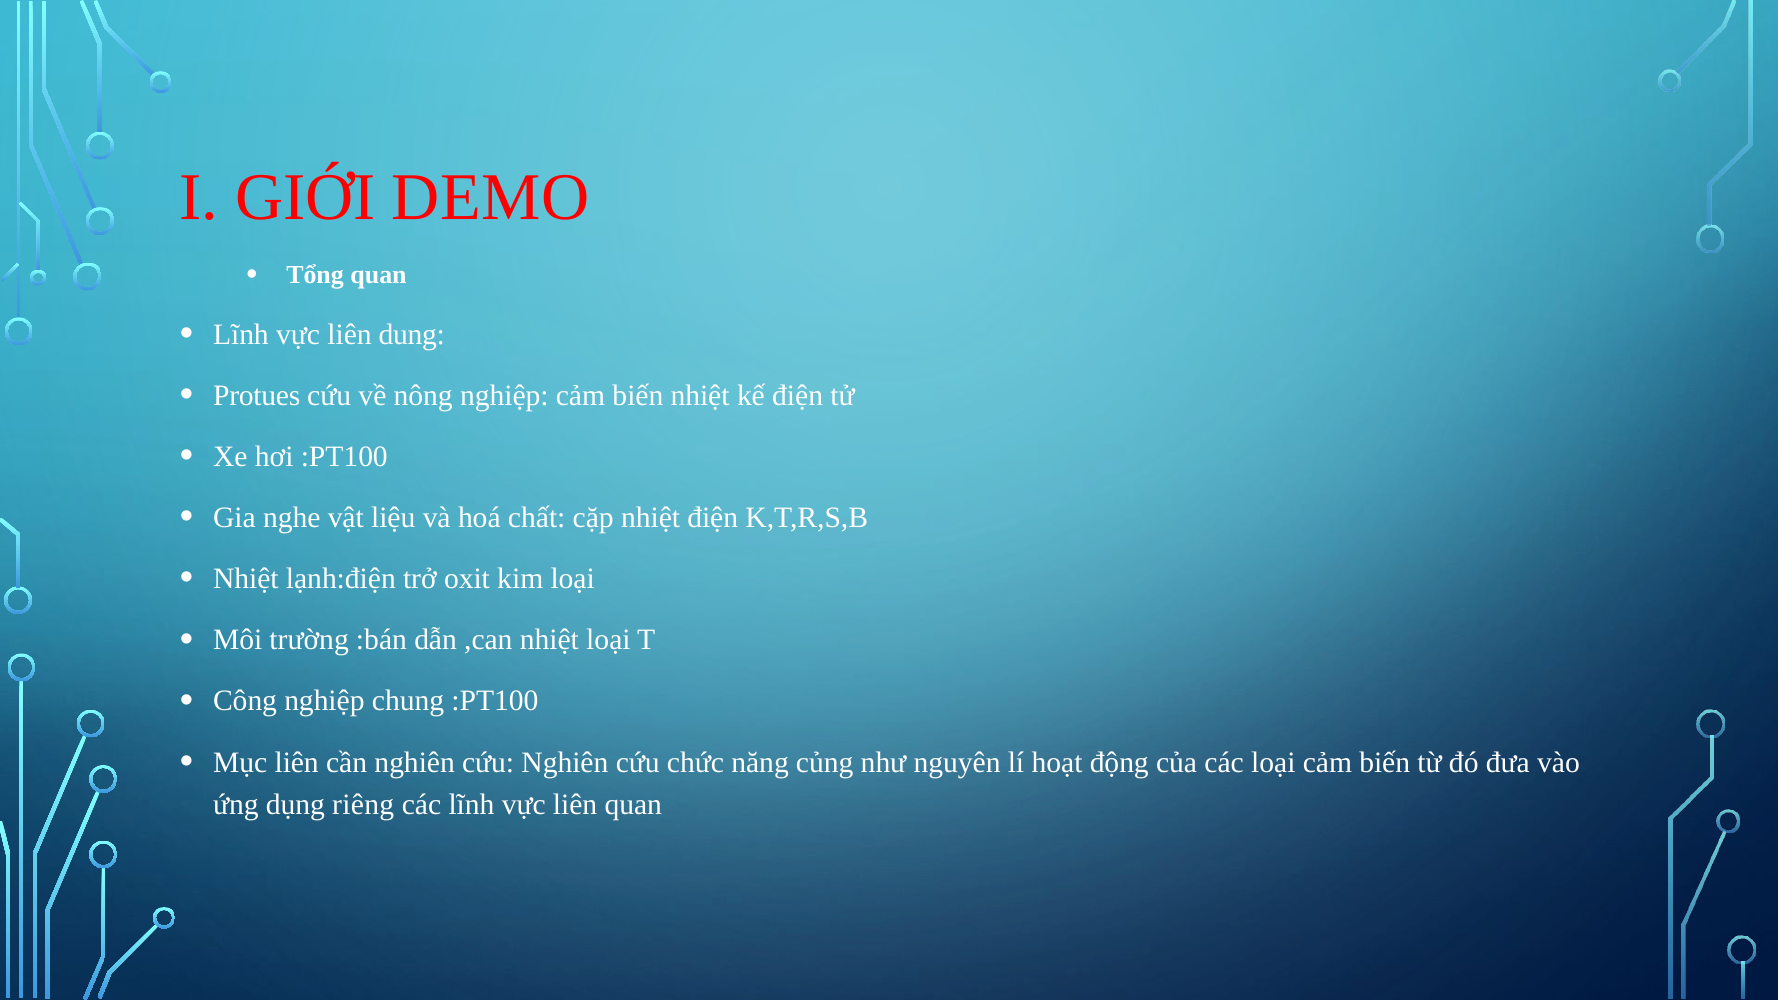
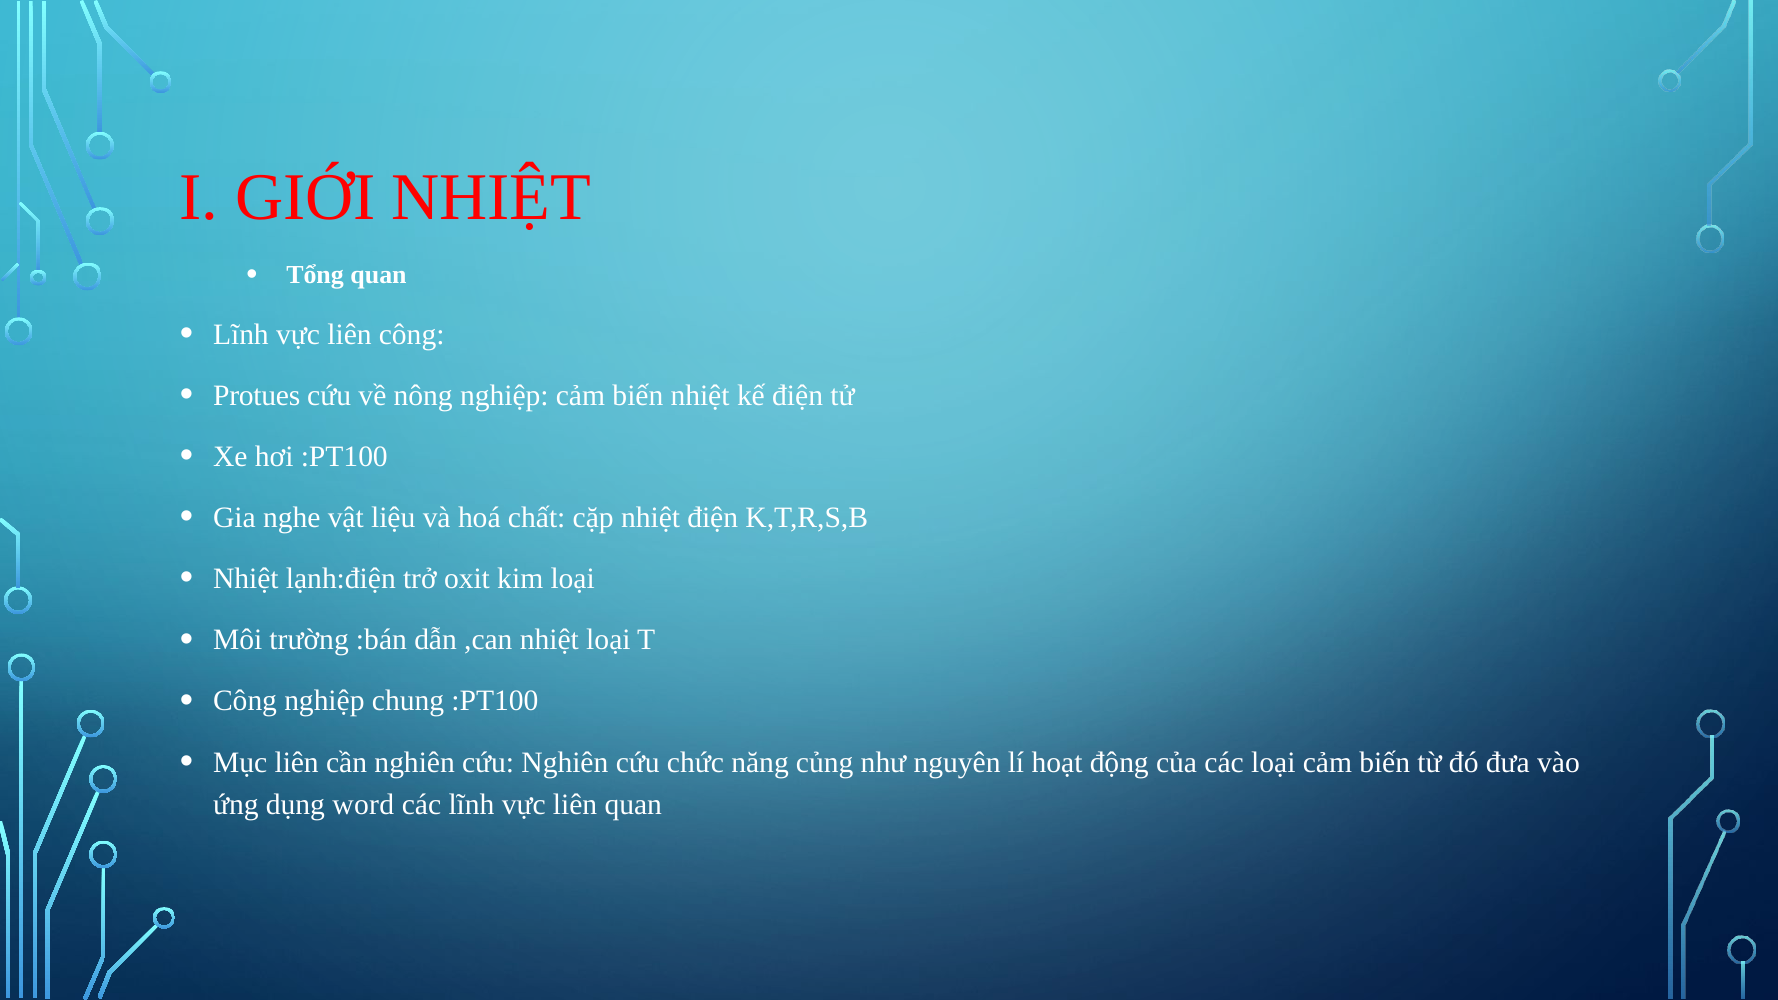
DEMO: DEMO -> NHIỆT (491, 198)
liên dung: dung -> công (412, 334)
riêng: riêng -> word (363, 805)
